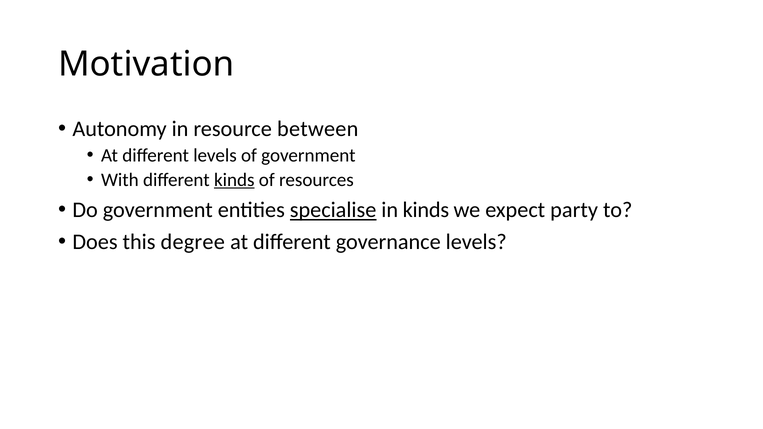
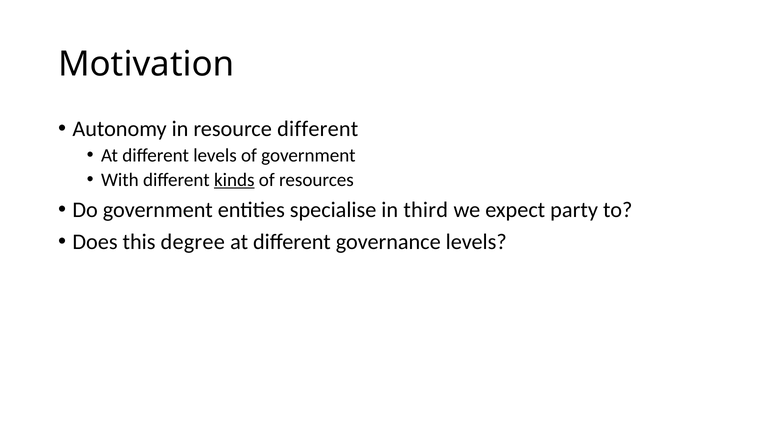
resource between: between -> different (318, 129)
specialise underline: present -> none (333, 210)
in kinds: kinds -> third (426, 210)
